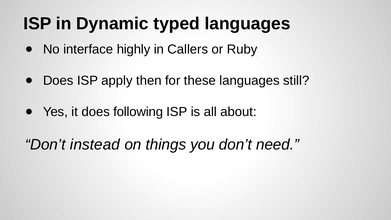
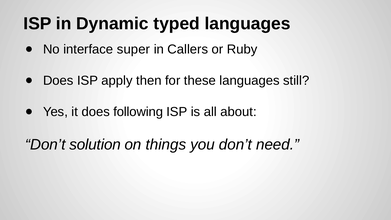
highly: highly -> super (133, 49)
instead: instead -> solution (95, 145)
